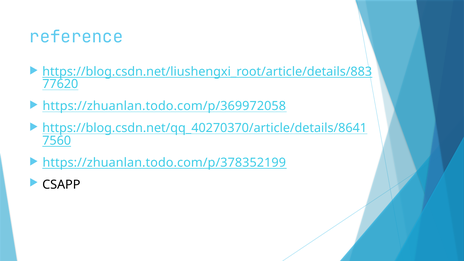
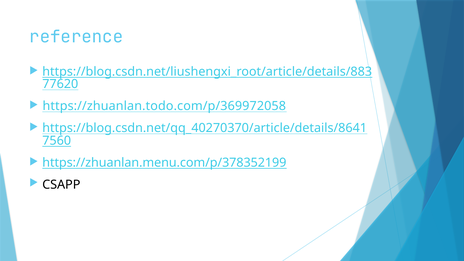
https://zhuanlan.todo.com/p/378352199: https://zhuanlan.todo.com/p/378352199 -> https://zhuanlan.menu.com/p/378352199 (164, 163)
